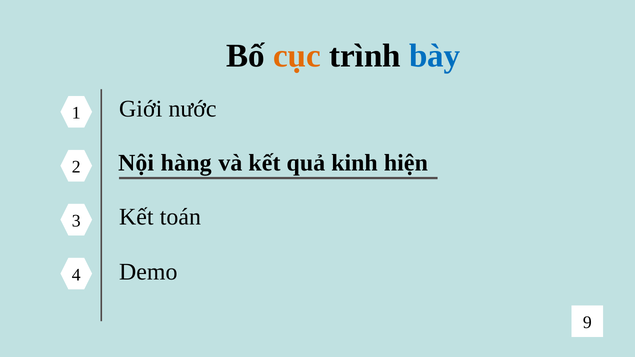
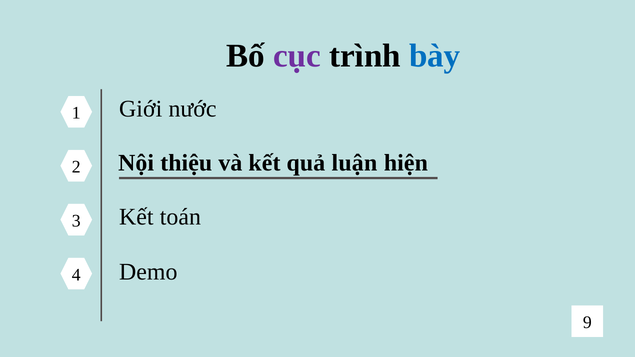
cục colour: orange -> purple (297, 56)
hàng: hàng -> thiệu (186, 163)
kinh: kinh -> luận (354, 163)
